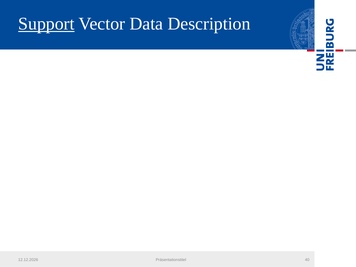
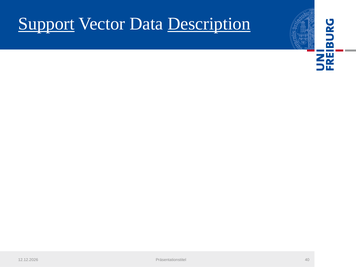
Description underline: none -> present (209, 24)
